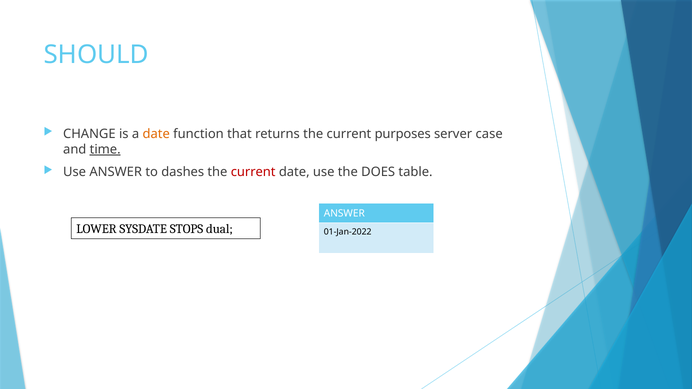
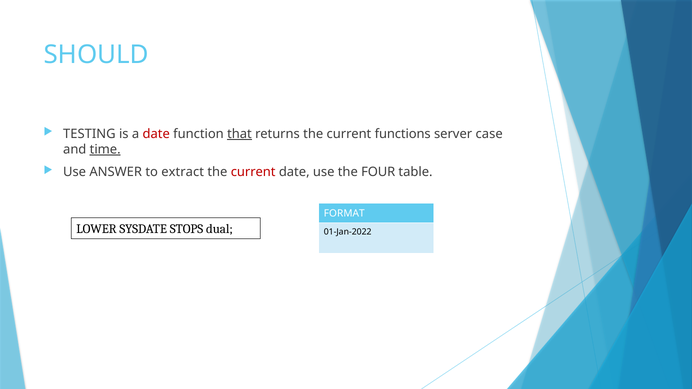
CHANGE: CHANGE -> TESTING (89, 134)
date colour: orange -> red (156, 134)
that underline: none -> present (239, 134)
purposes: purposes -> functions (403, 134)
dashes: dashes -> extract (183, 172)
DOES: DOES -> FOUR (378, 172)
ANSWER: ANSWER -> FORMAT (344, 213)
